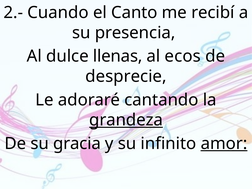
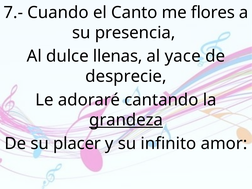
2.-: 2.- -> 7.- (13, 13)
recibí: recibí -> flores (213, 13)
ecos: ecos -> yace (183, 56)
gracia: gracia -> placer (77, 144)
amor underline: present -> none (224, 144)
